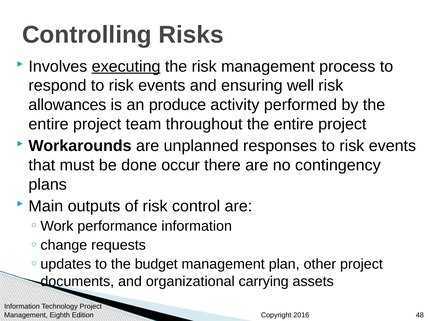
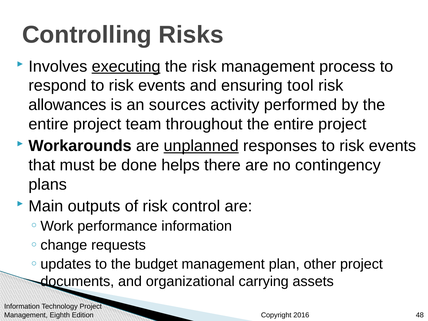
well: well -> tool (300, 86)
produce: produce -> sources (177, 105)
unplanned underline: none -> present (201, 146)
occur: occur -> helps (181, 165)
